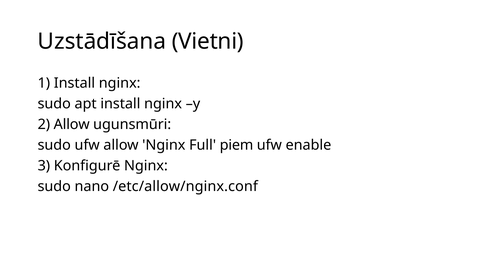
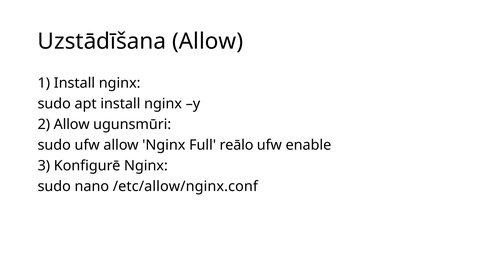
Uzstādīšana Vietni: Vietni -> Allow (208, 41)
piem: piem -> reālo (237, 145)
